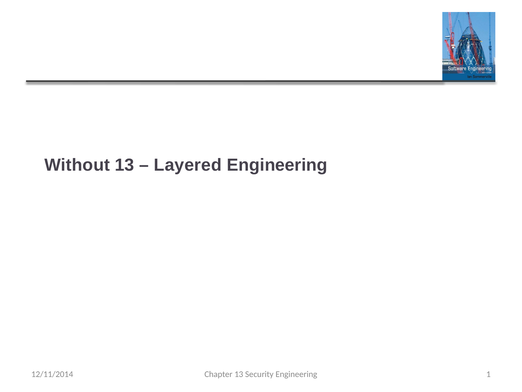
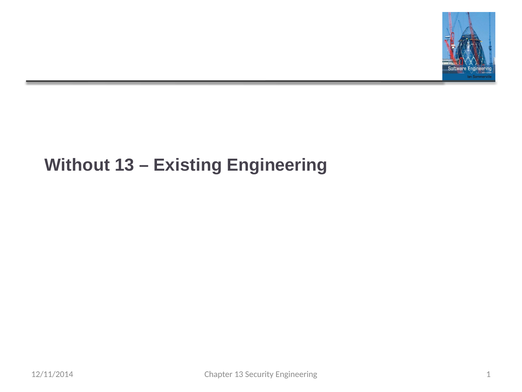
Layered: Layered -> Existing (188, 165)
